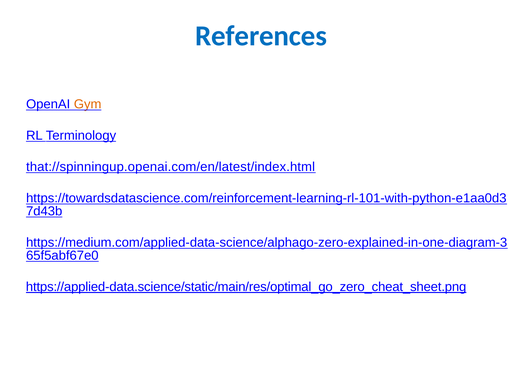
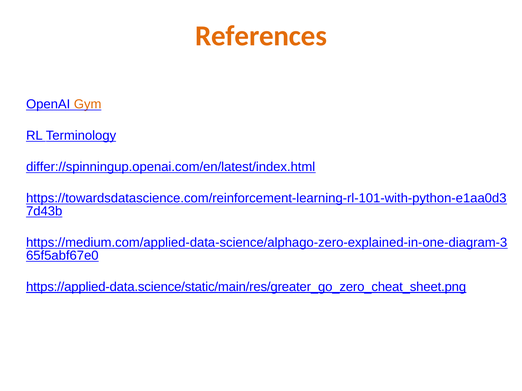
References colour: blue -> orange (261, 36)
that://spinningup.openai.com/en/latest/index.html: that://spinningup.openai.com/en/latest/index.html -> differ://spinningup.openai.com/en/latest/index.html (171, 167)
https://applied-data.science/static/main/res/optimal_go_zero_cheat_sheet.png: https://applied-data.science/static/main/res/optimal_go_zero_cheat_sheet.png -> https://applied-data.science/static/main/res/greater_go_zero_cheat_sheet.png (246, 287)
